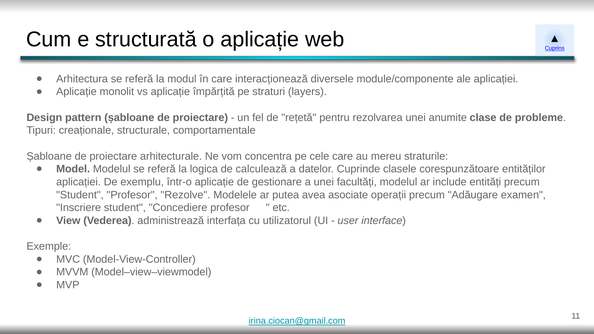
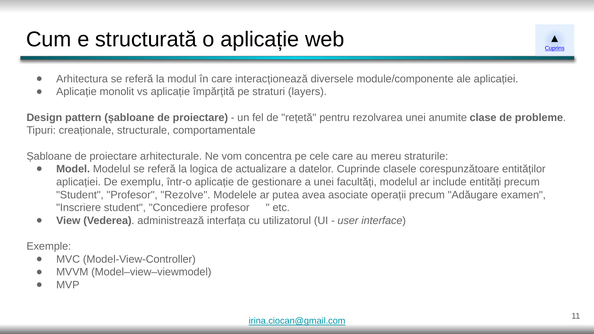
calculează: calculează -> actualizare (261, 169)
